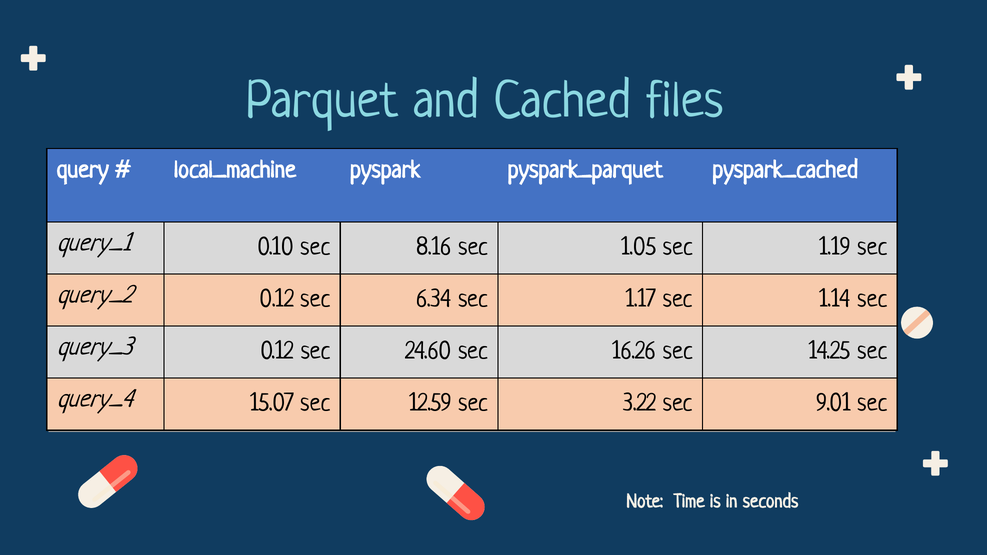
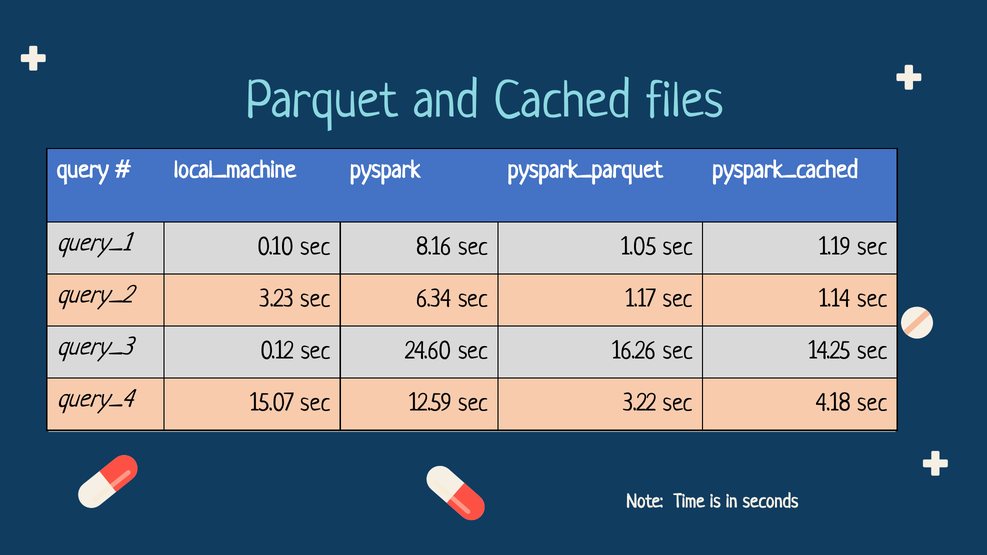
0.12: 0.12 -> 3.23 (277, 299)
9.01: 9.01 -> 4.18 (834, 403)
